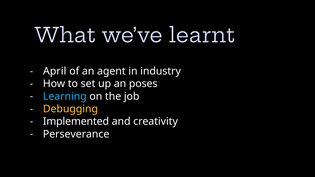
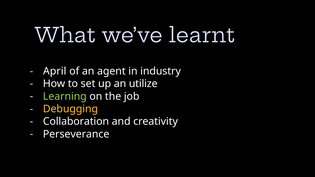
poses: poses -> utilize (143, 84)
Learning colour: light blue -> light green (65, 96)
Implemented: Implemented -> Collaboration (76, 122)
